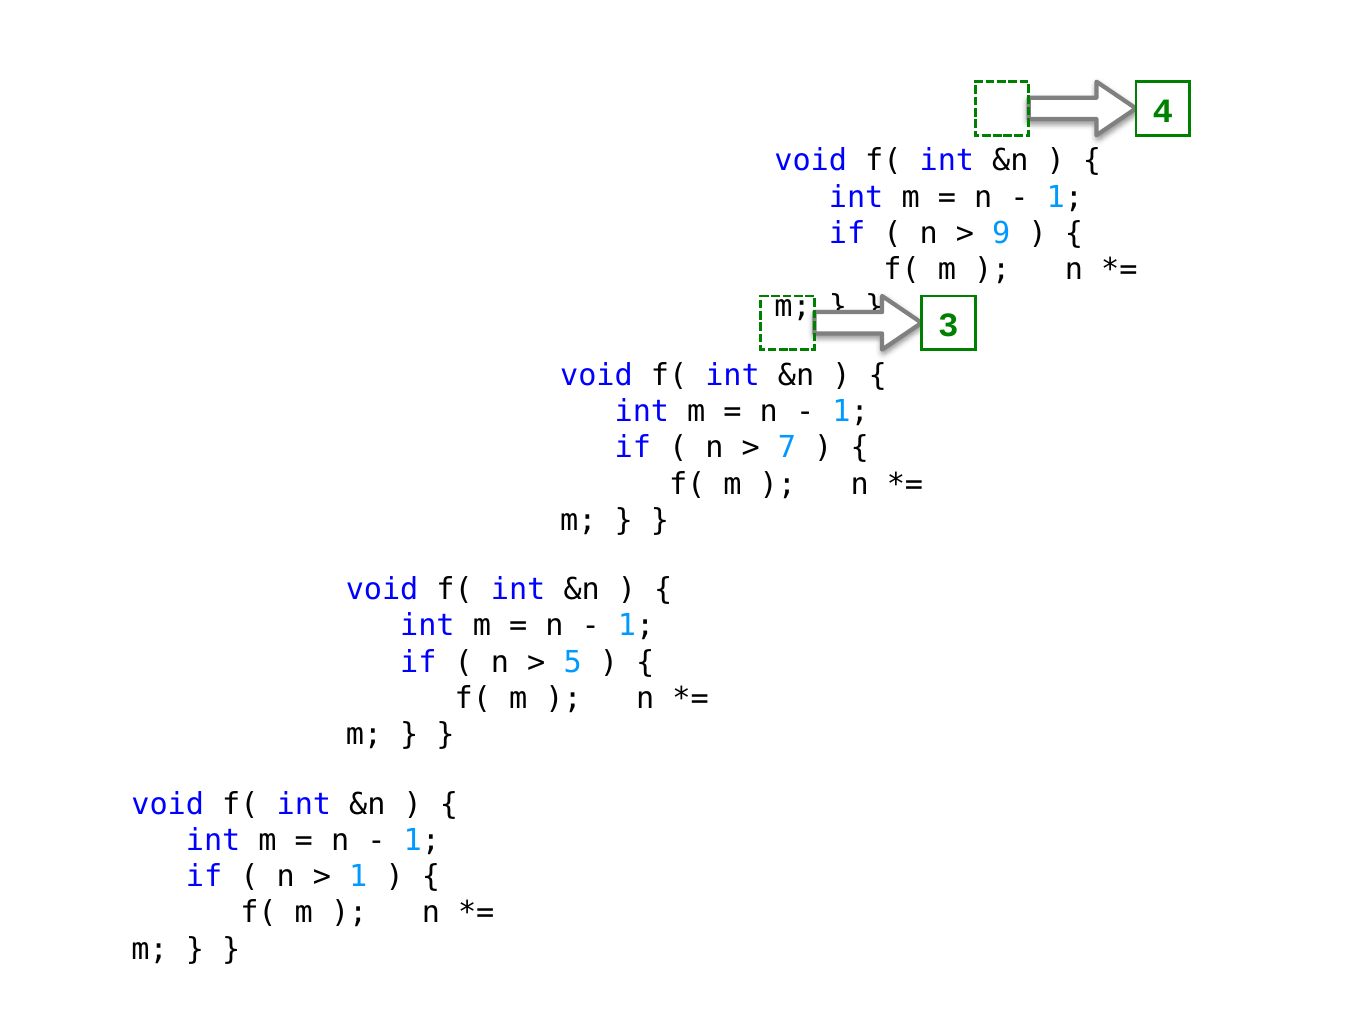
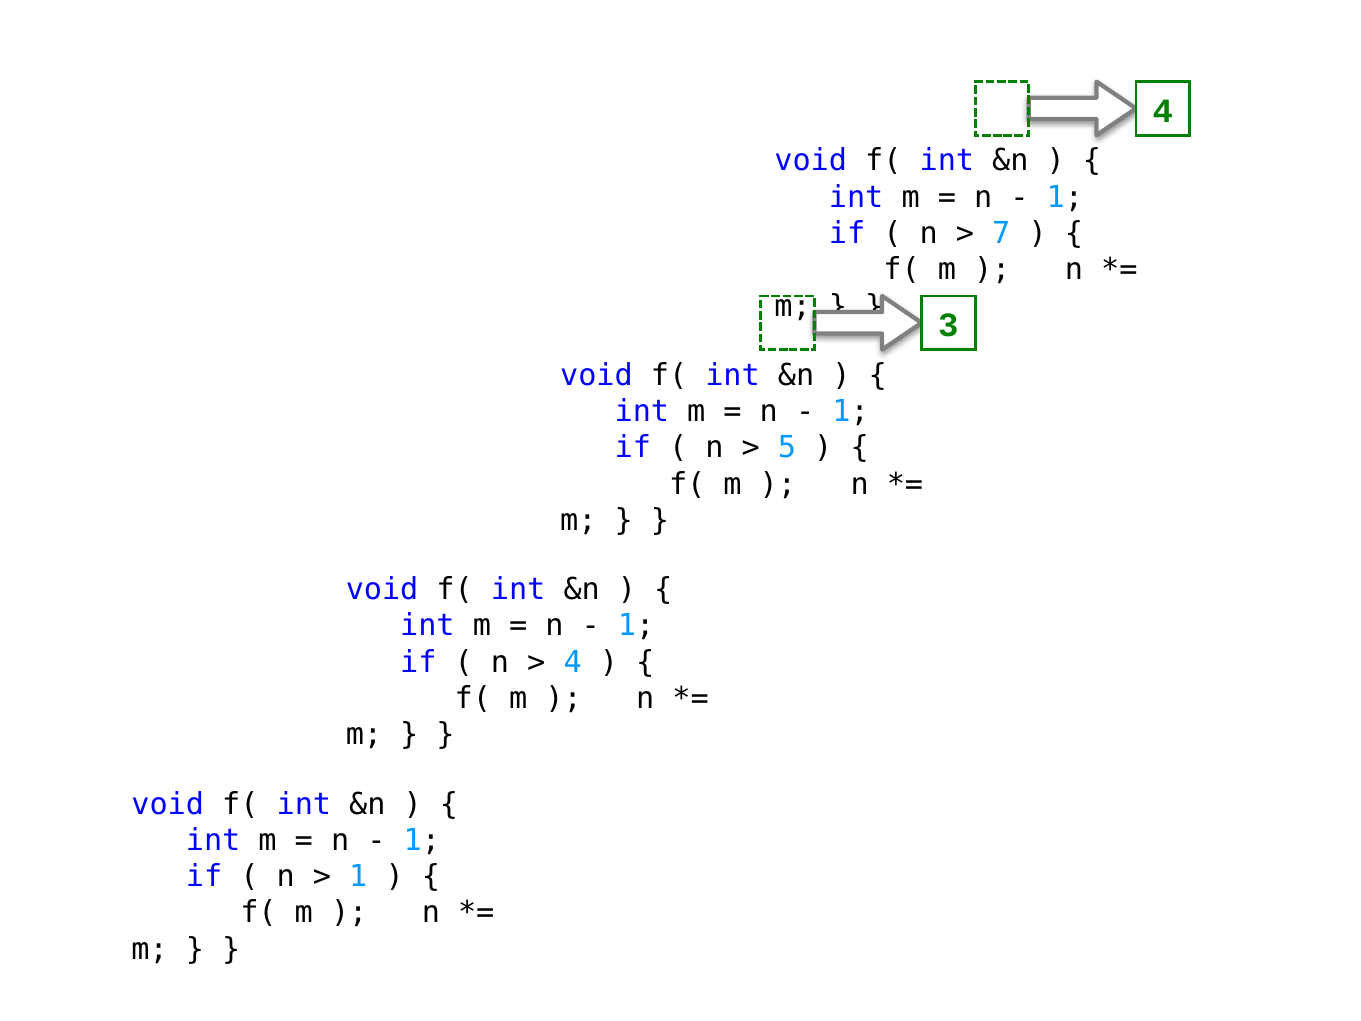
9: 9 -> 7 (1001, 233)
7: 7 -> 5 (787, 448)
5: 5 -> 4 (573, 662)
